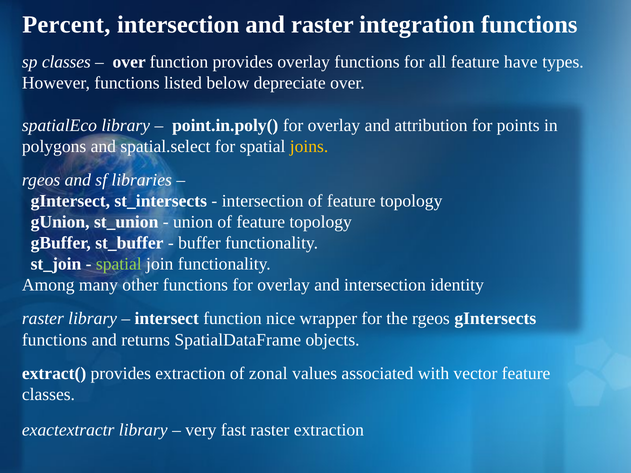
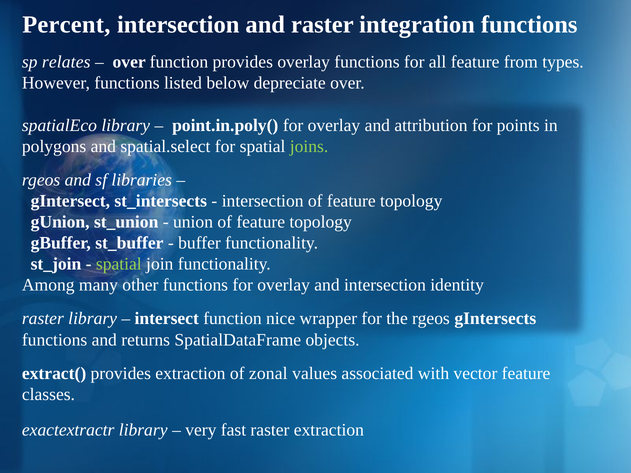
sp classes: classes -> relates (66, 62)
have: have -> from (521, 62)
joins colour: yellow -> light green (309, 146)
